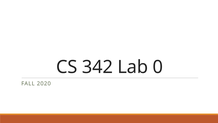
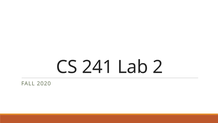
342: 342 -> 241 (97, 67)
0: 0 -> 2 (158, 67)
